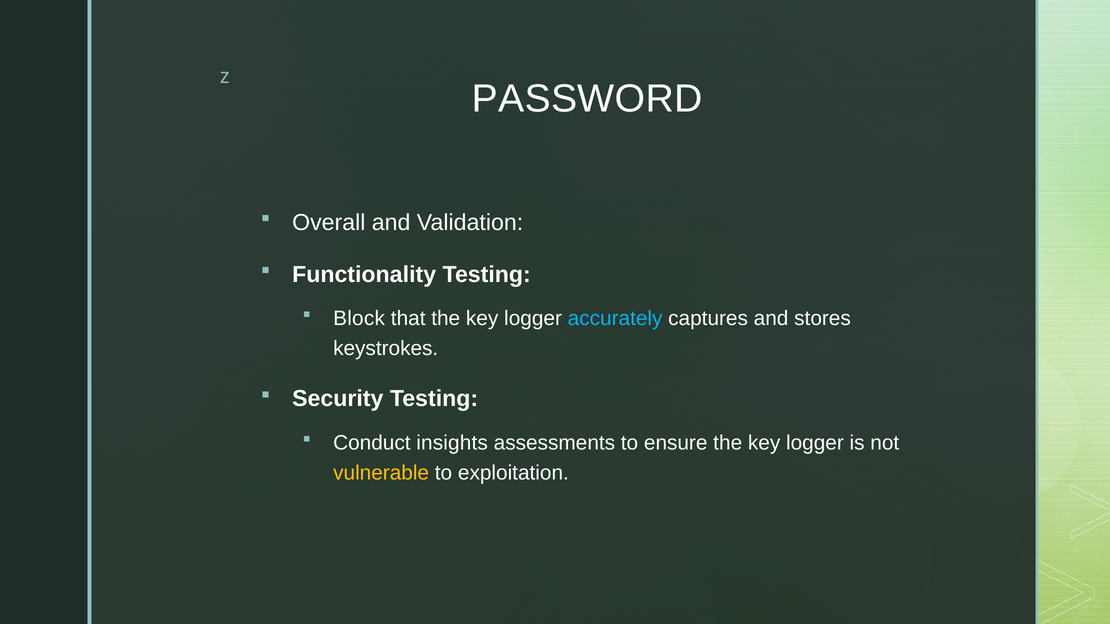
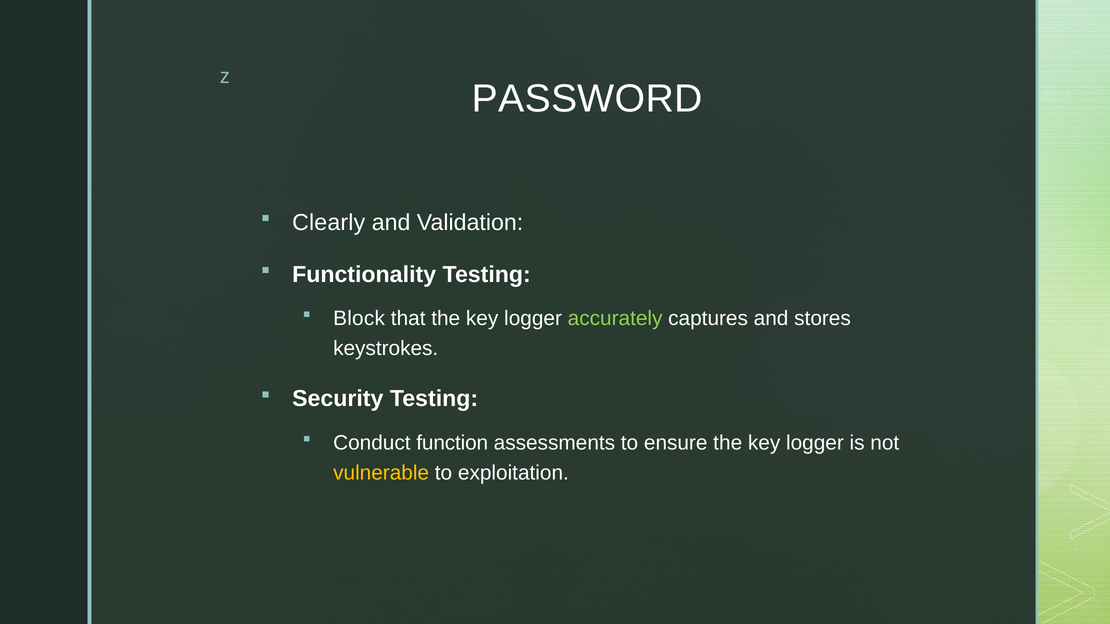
Overall: Overall -> Clearly (329, 223)
accurately colour: light blue -> light green (615, 319)
insights: insights -> function (452, 443)
